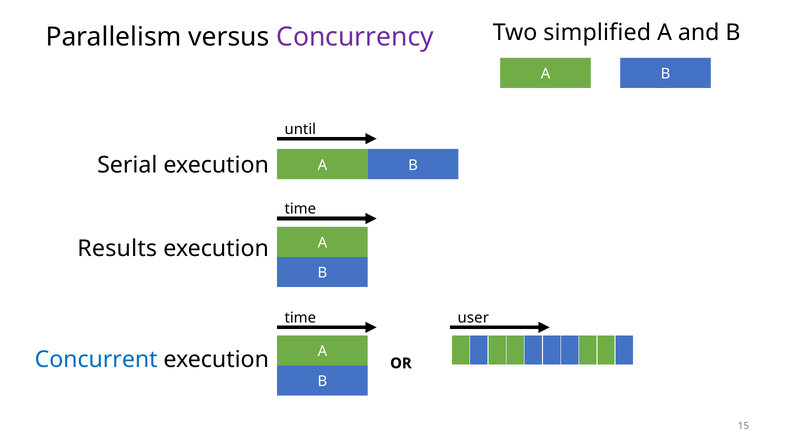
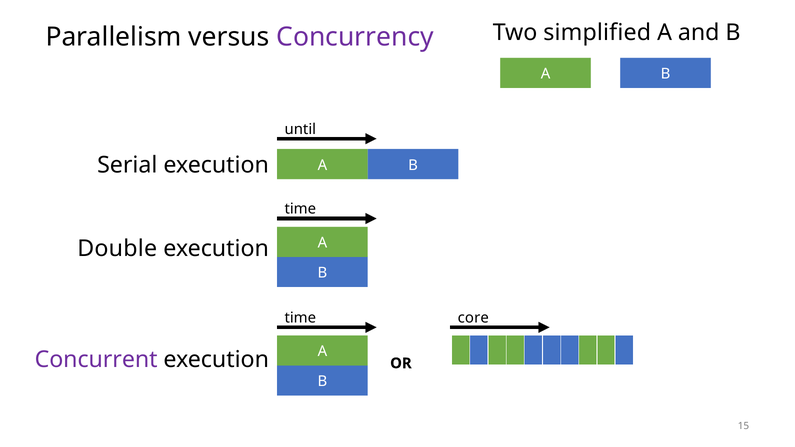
Results: Results -> Double (117, 249)
user: user -> core (473, 318)
Concurrent colour: blue -> purple (96, 360)
